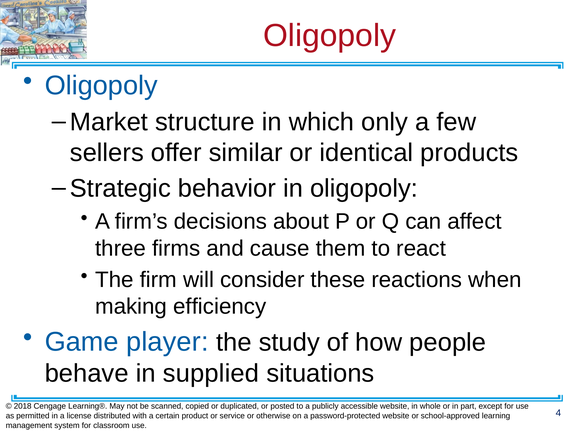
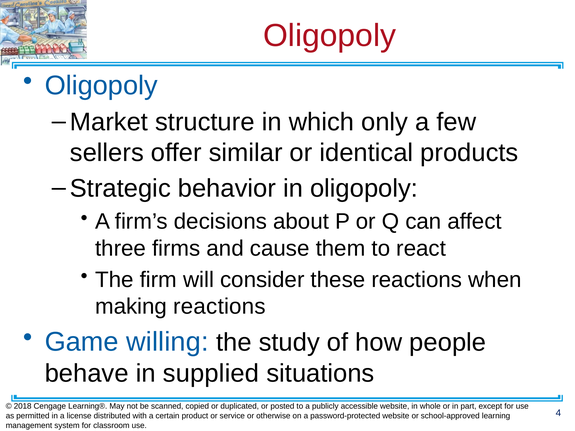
making efficiency: efficiency -> reactions (220, 307)
player: player -> willing (167, 342)
